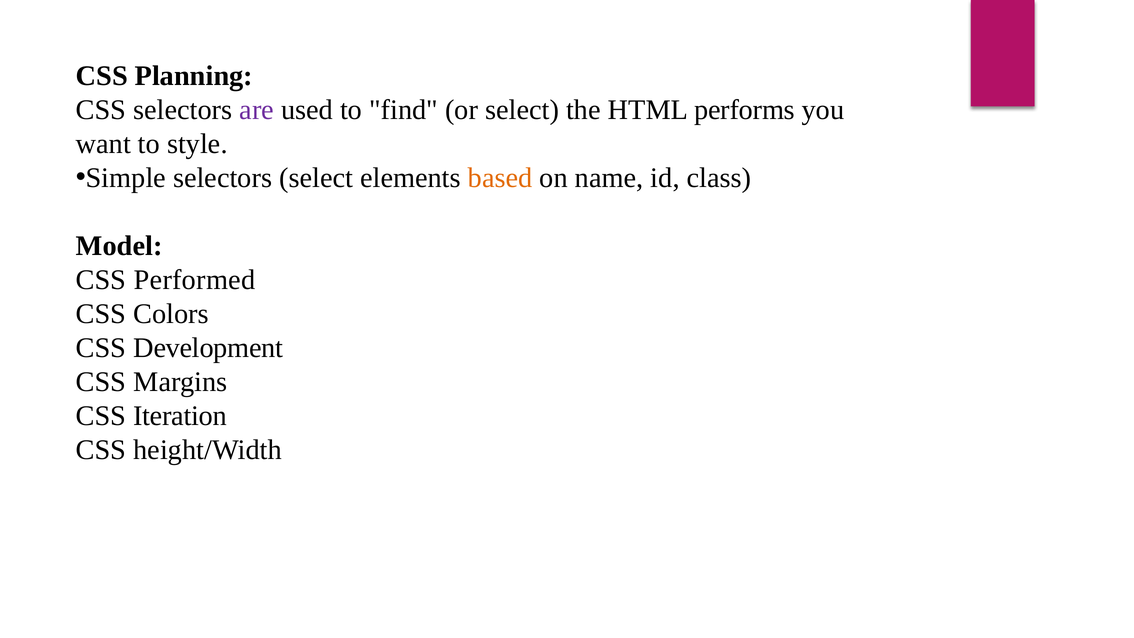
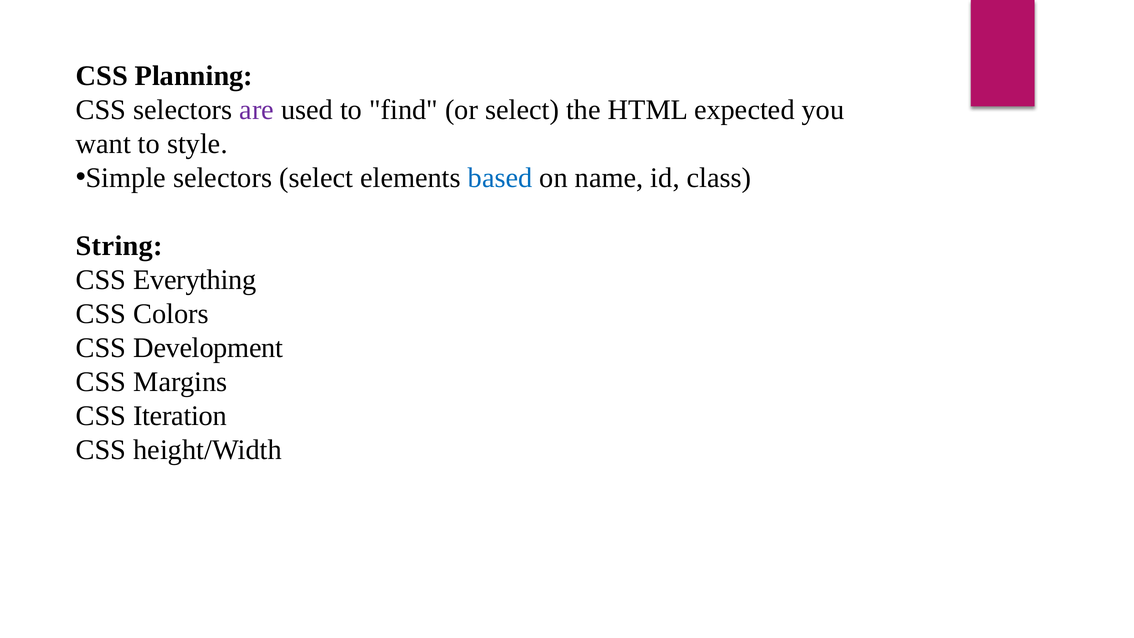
performs: performs -> expected (744, 110)
based colour: orange -> blue (500, 178)
Model: Model -> String (119, 246)
Performed: Performed -> Everything (195, 280)
